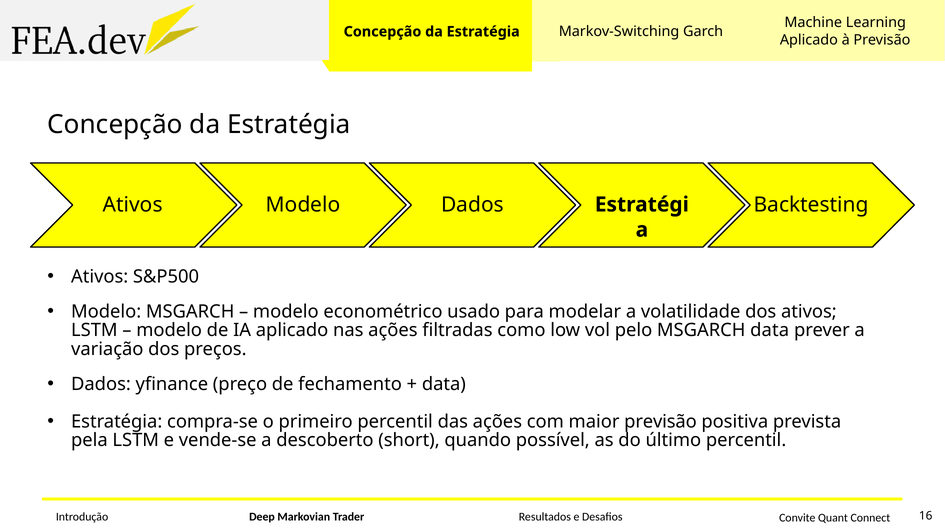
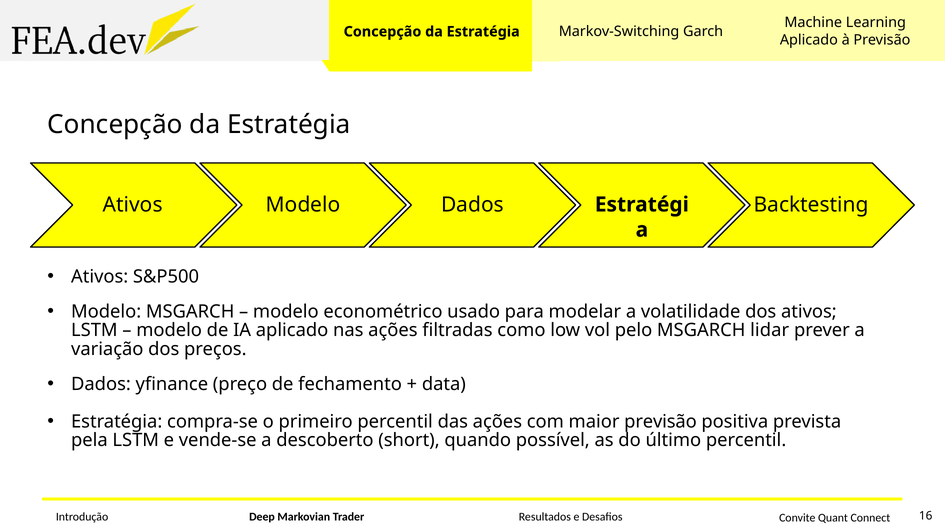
MSGARCH data: data -> lidar (770, 330)
